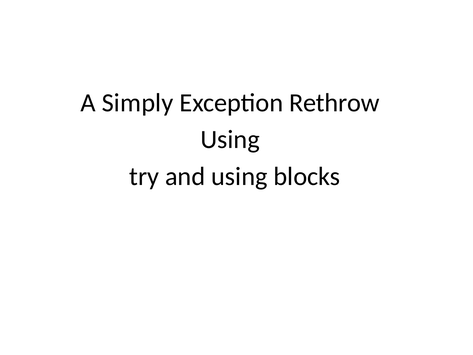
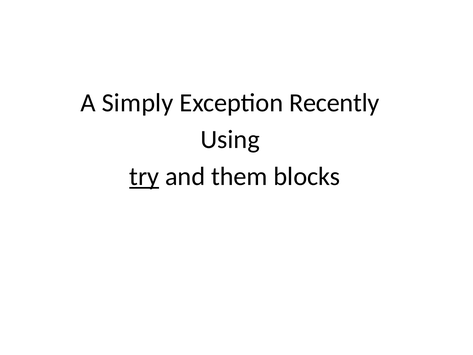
Rethrow: Rethrow -> Recently (334, 103)
try underline: none -> present (144, 176)
and using: using -> them (239, 176)
